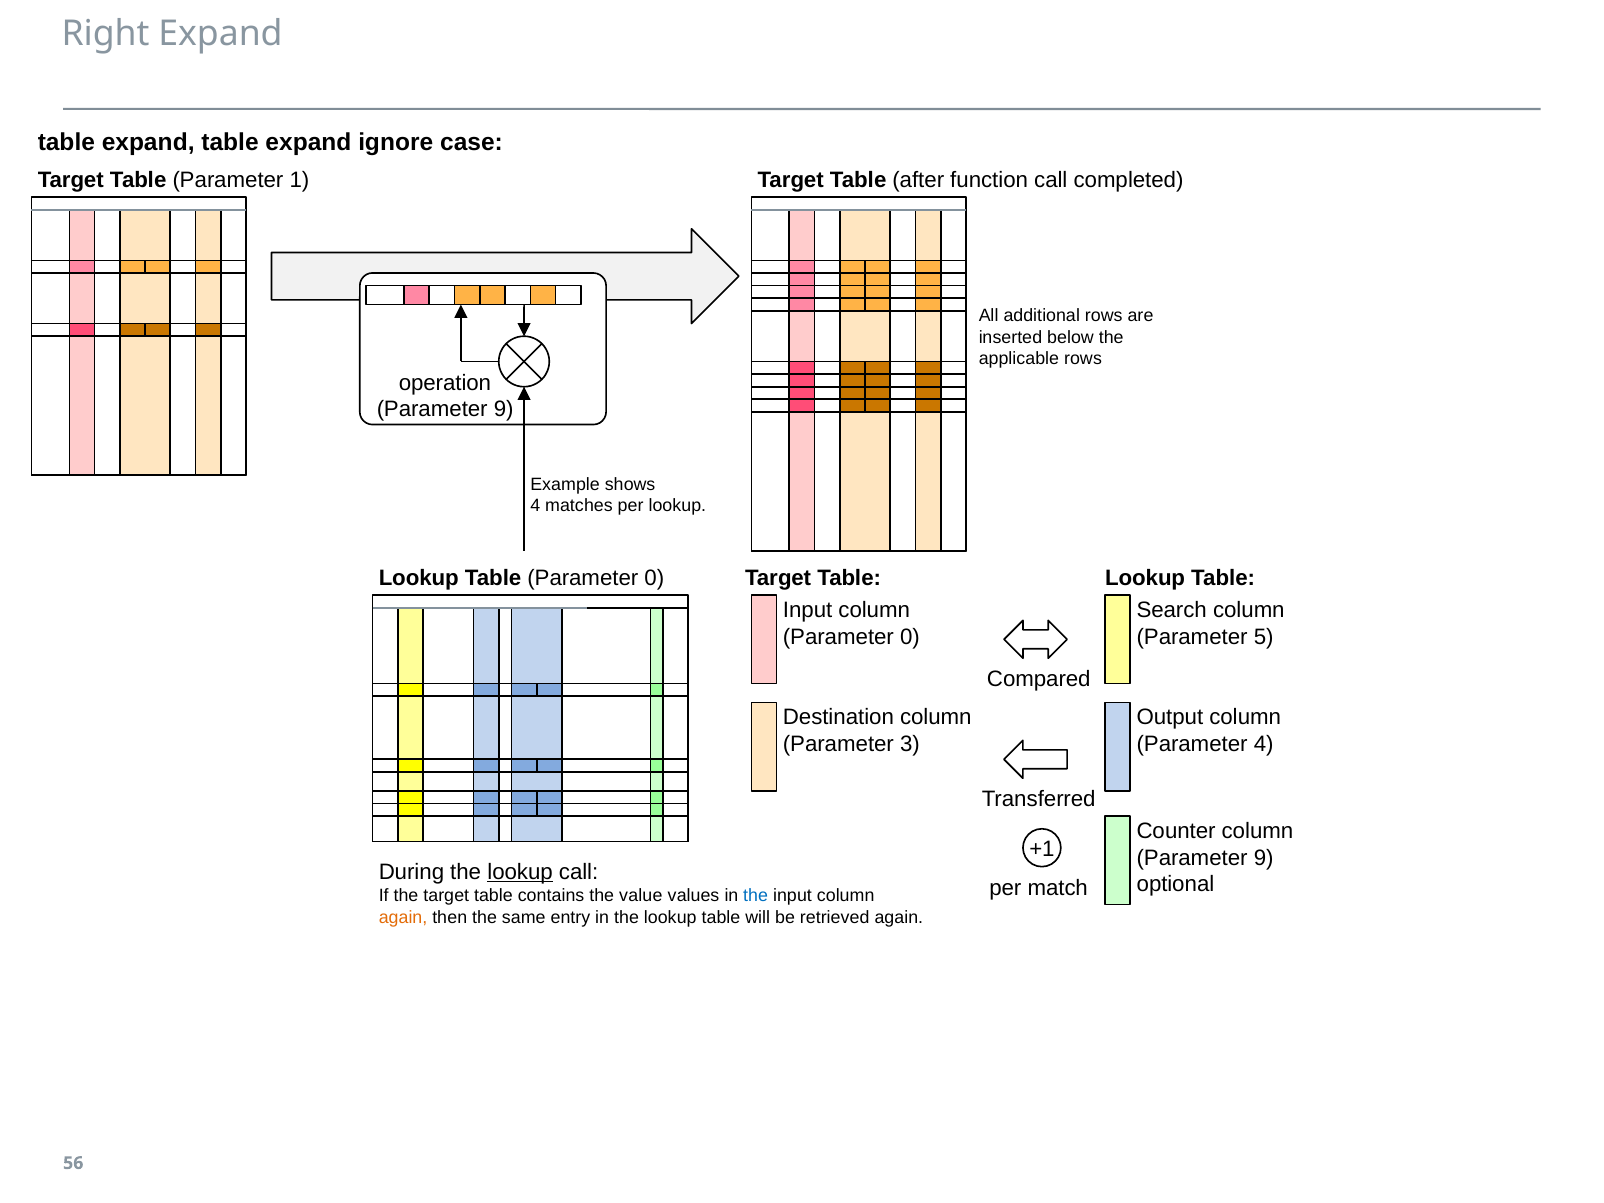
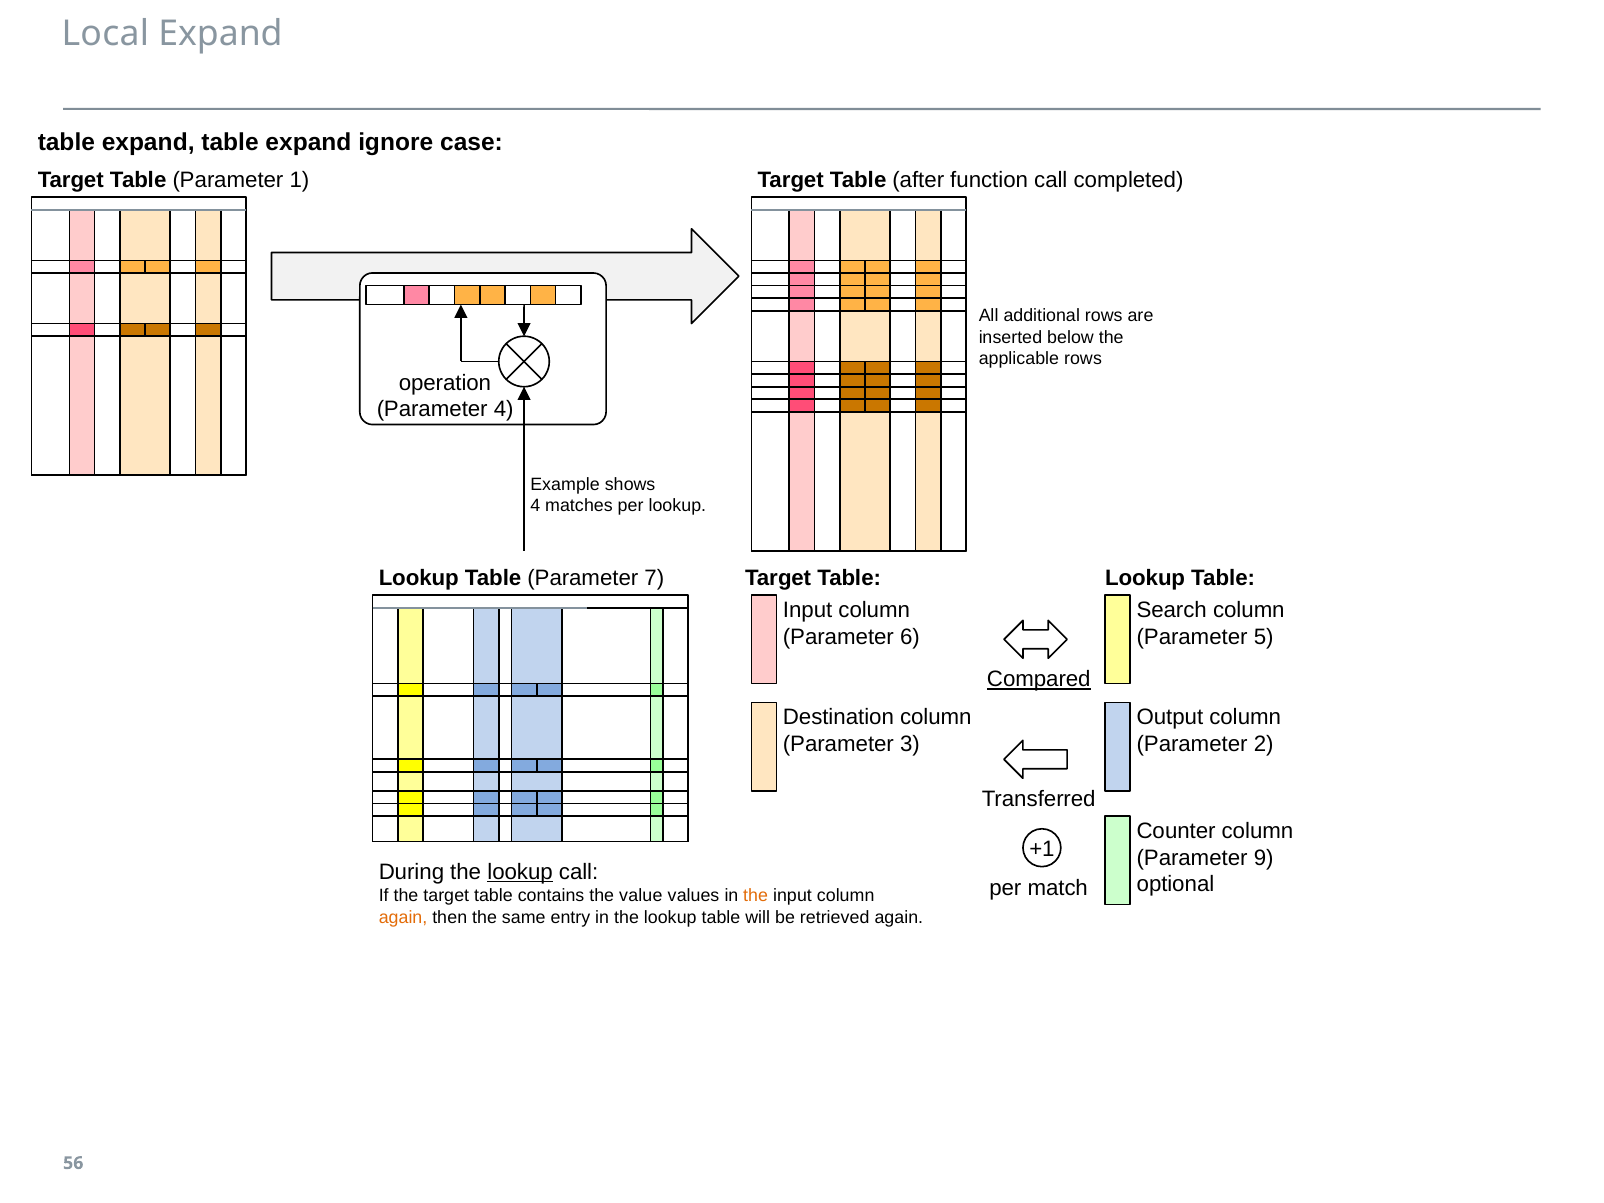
Right: Right -> Local (105, 33)
9: 9 -> 4 (504, 409)
Table Parameter 0: 0 -> 7 (654, 578)
0: 0 -> 6 (910, 637)
Compared underline: none -> present (1039, 680)
Parameter 4: 4 -> 2 (1264, 744)
the colour: blue -> orange (756, 896)
